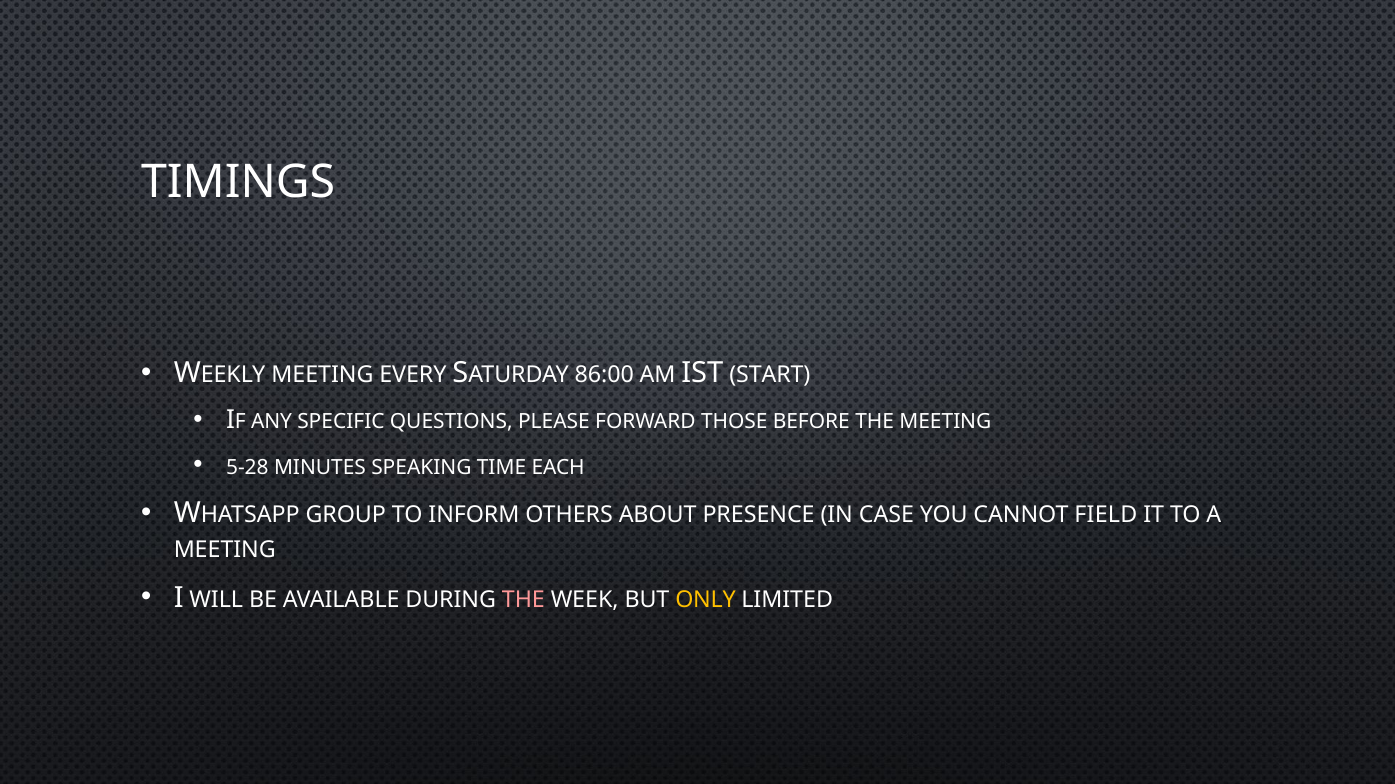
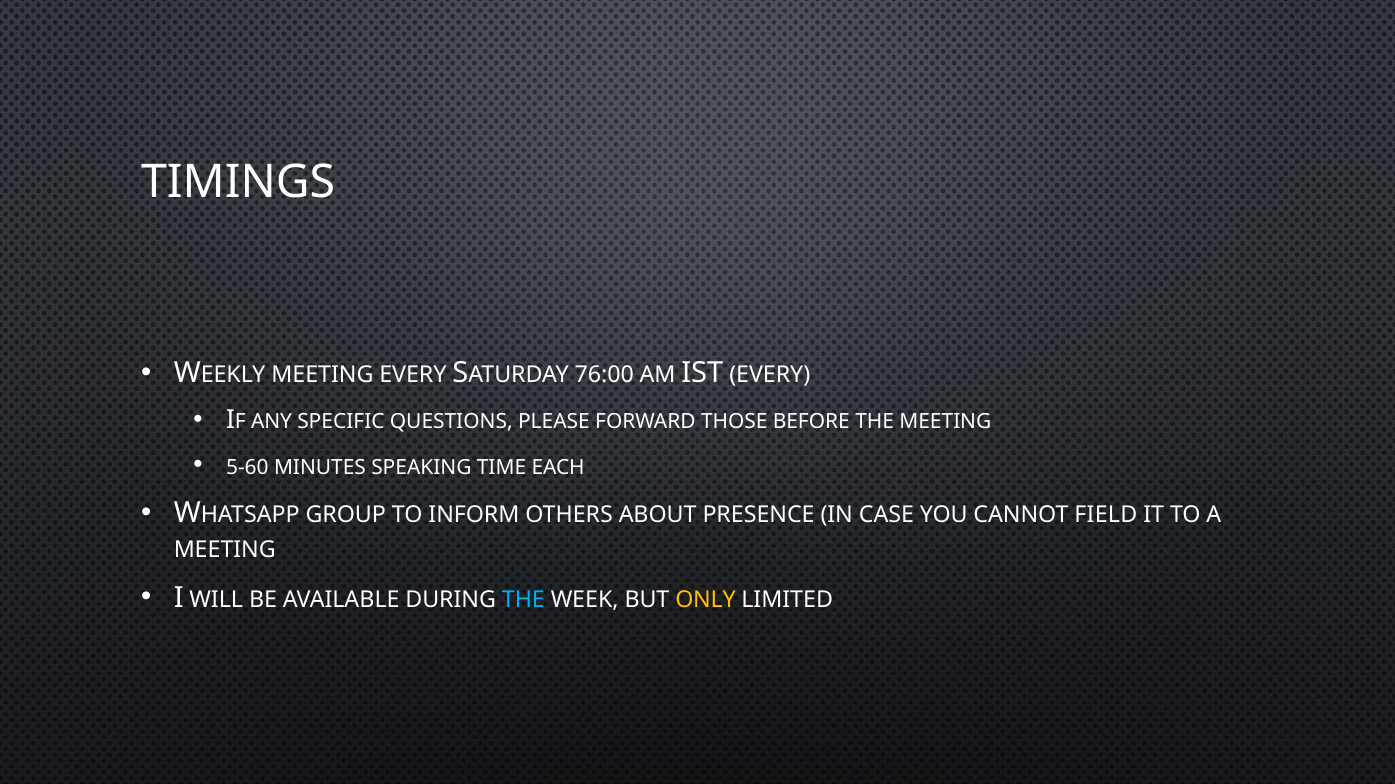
86:00: 86:00 -> 76:00 (604, 376)
IST START: START -> EVERY (770, 376)
5-28: 5-28 -> 5-60 (247, 468)
THE colour: pink -> light blue (523, 600)
